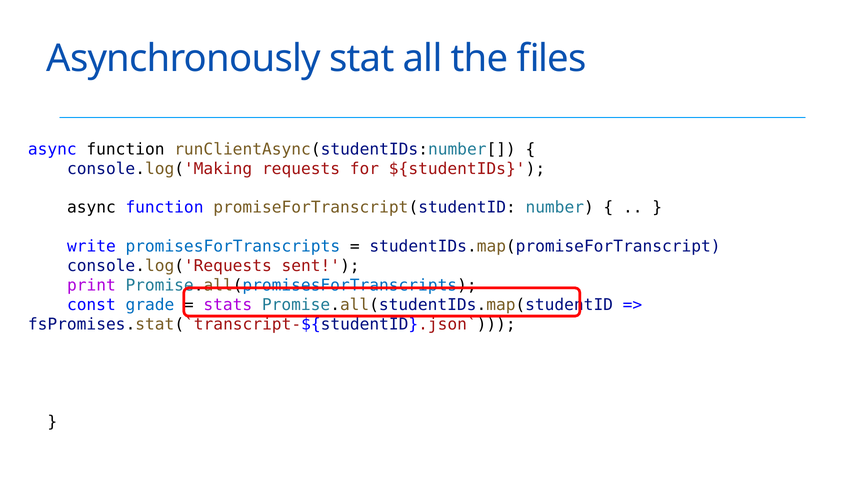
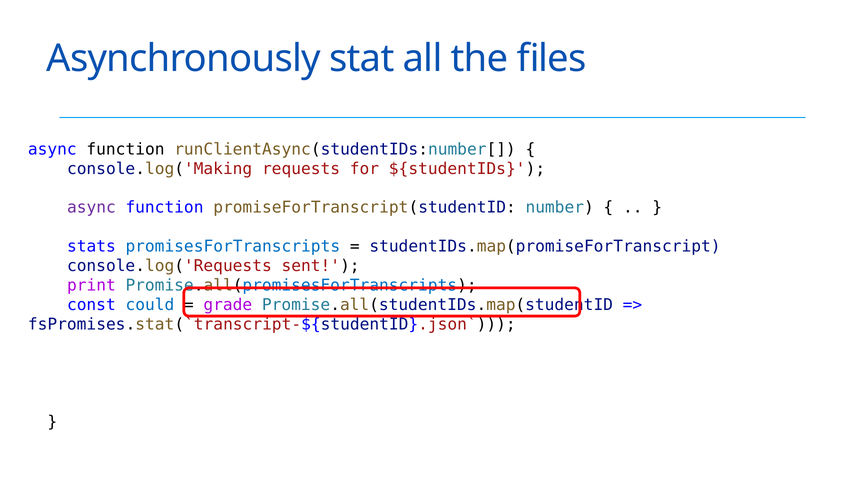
async colour: black -> purple (91, 207)
write: write -> stats (91, 246)
grade: grade -> could (150, 305)
stats: stats -> grade (228, 305)
